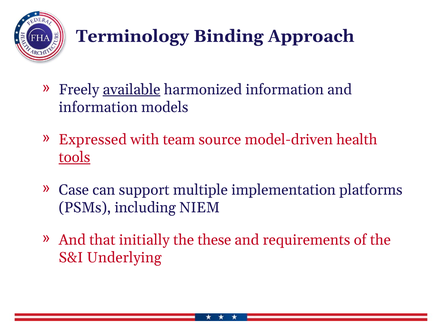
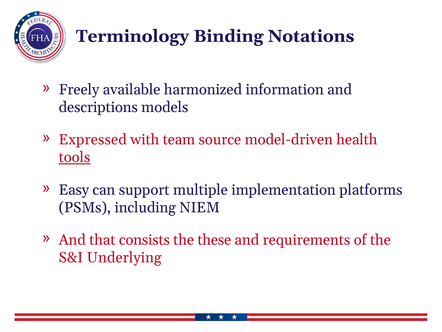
Approach: Approach -> Notations (311, 36)
available underline: present -> none (132, 89)
information: information -> descriptions (98, 107)
Case: Case -> Easy (74, 190)
initially: initially -> consists (144, 240)
